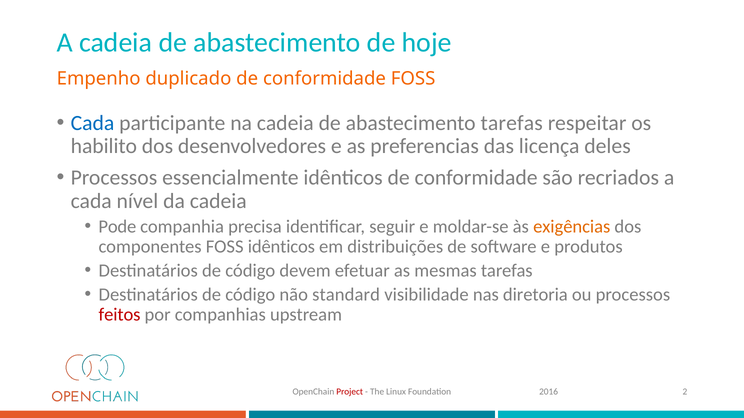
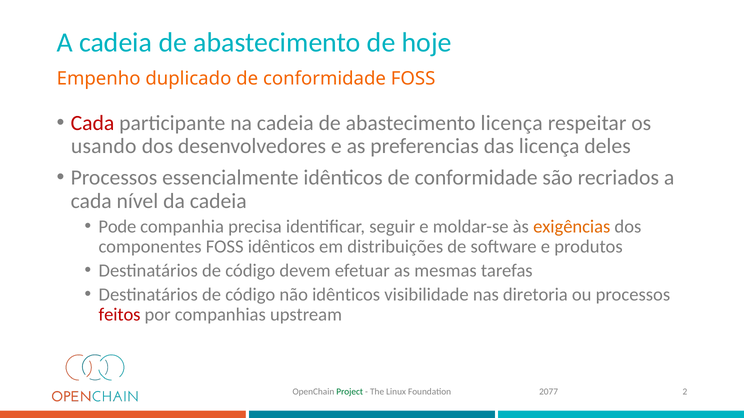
Cada colour: blue -> red (93, 123)
abastecimento tarefas: tarefas -> licença (512, 123)
habilito: habilito -> usando (104, 146)
não standard: standard -> idênticos (346, 295)
2016: 2016 -> 2077 (549, 392)
Project colour: red -> green (350, 392)
